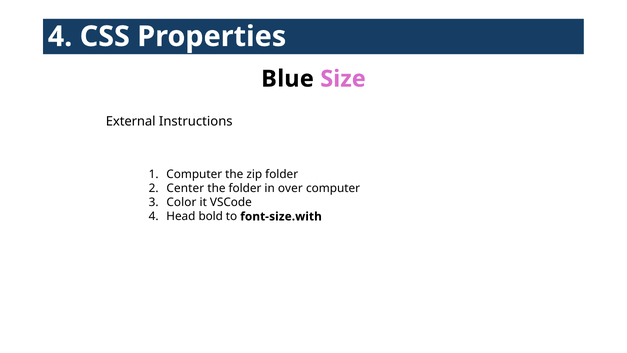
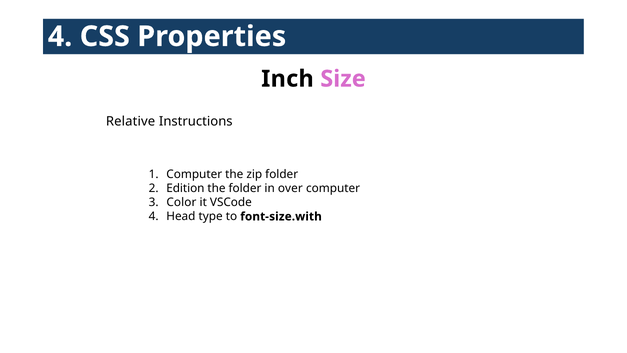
Blue: Blue -> Inch (288, 79)
External: External -> Relative (131, 122)
Center: Center -> Edition (185, 188)
bold: bold -> type (211, 216)
